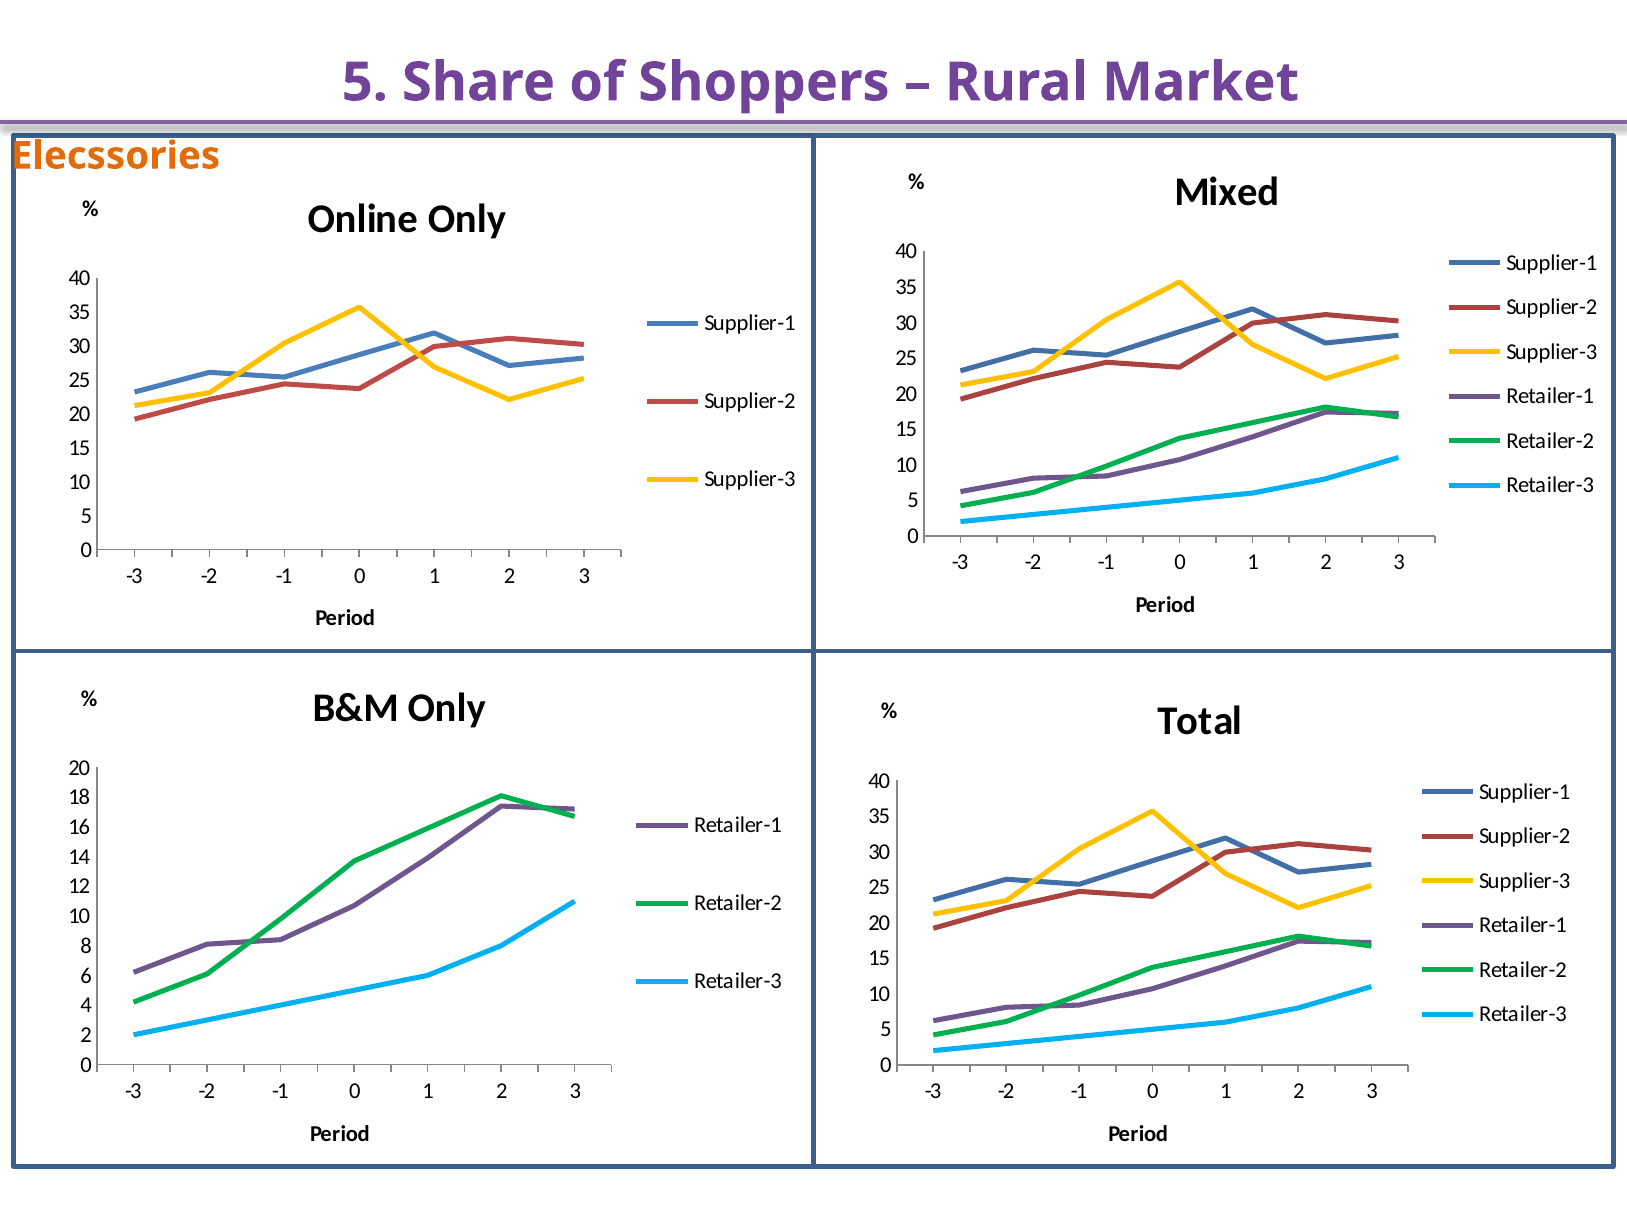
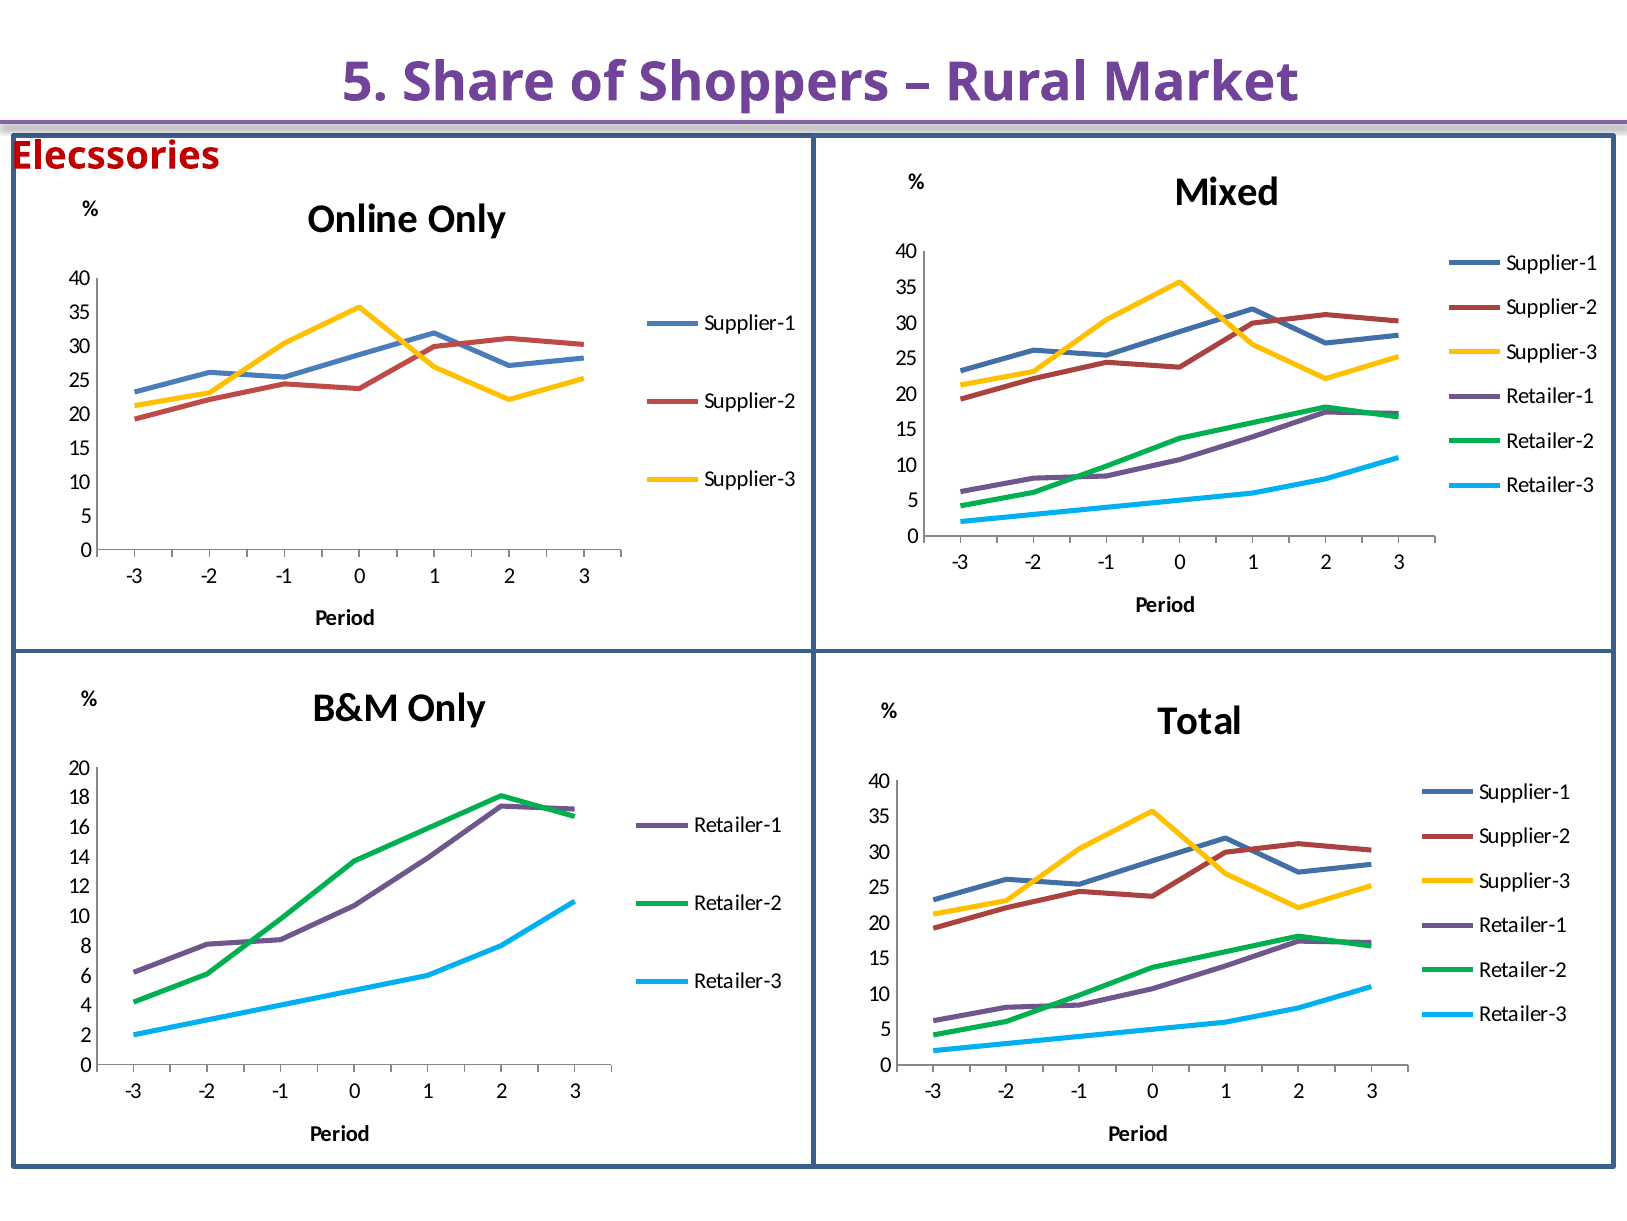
Elecssories colour: orange -> red (115, 156)
